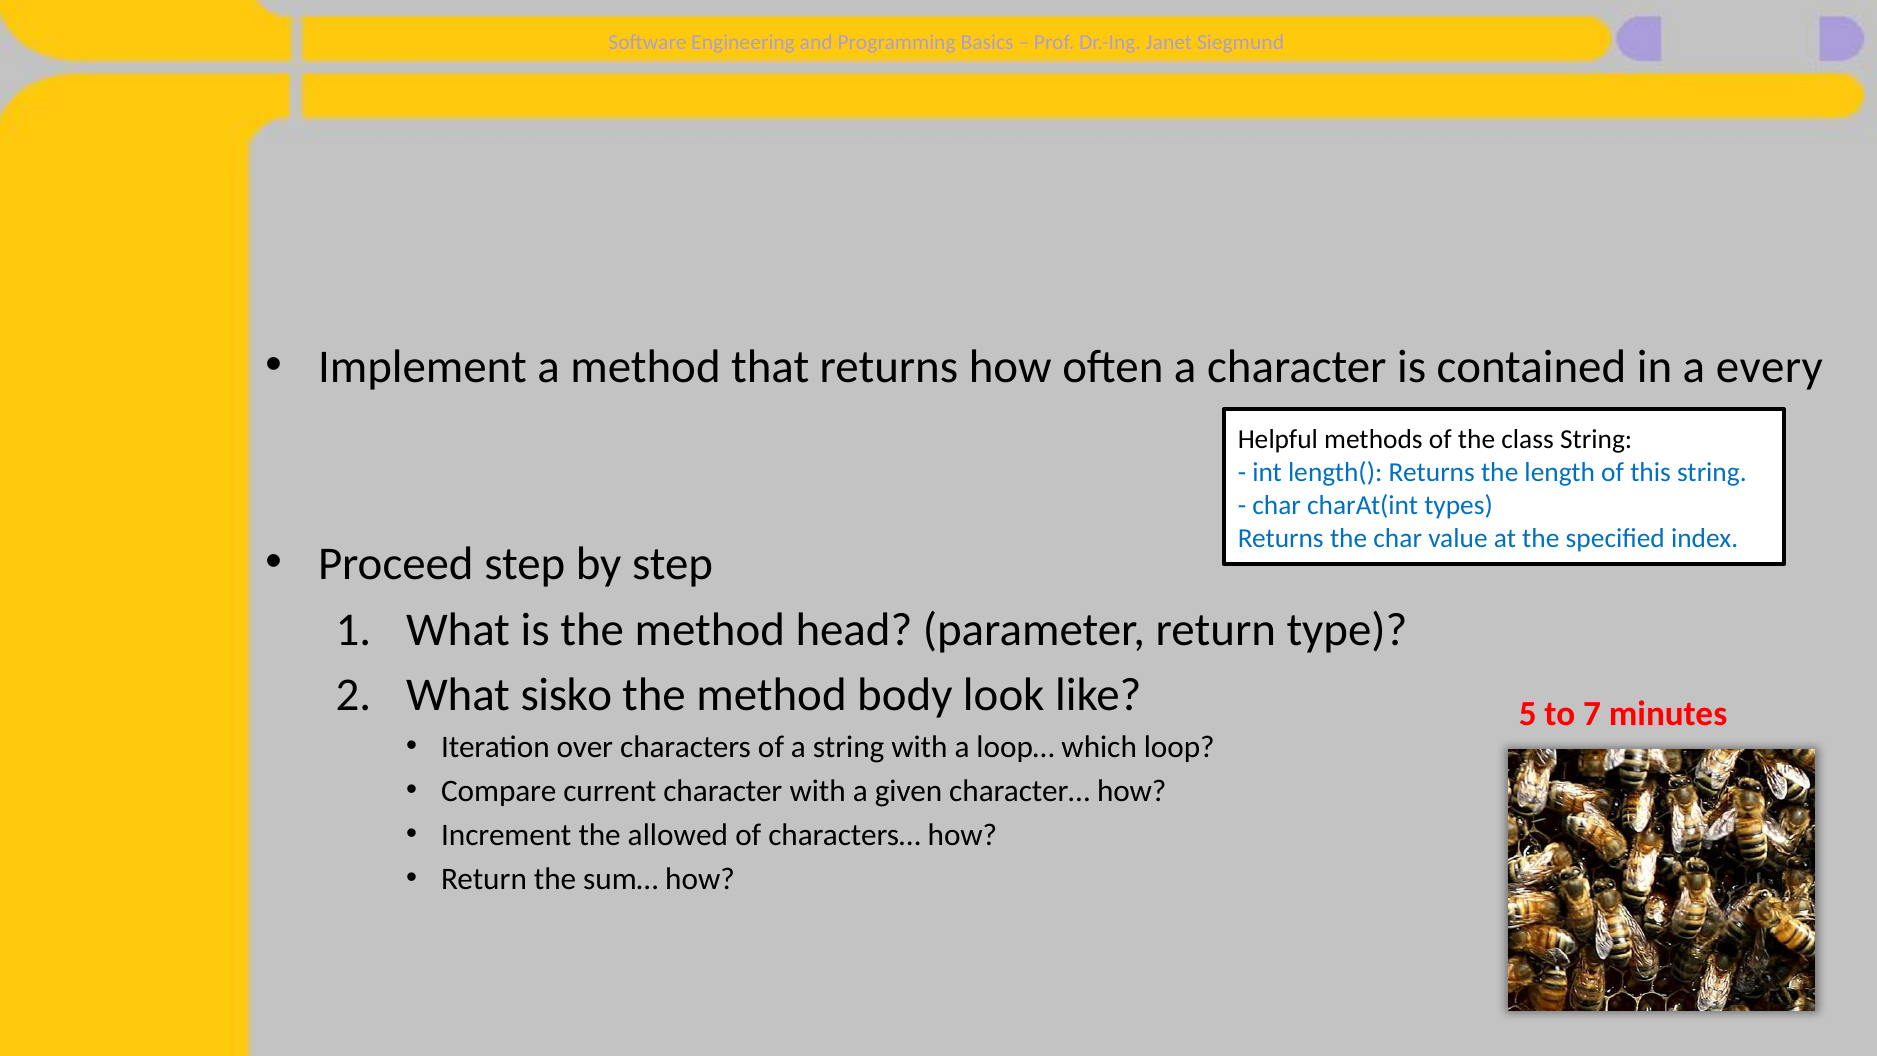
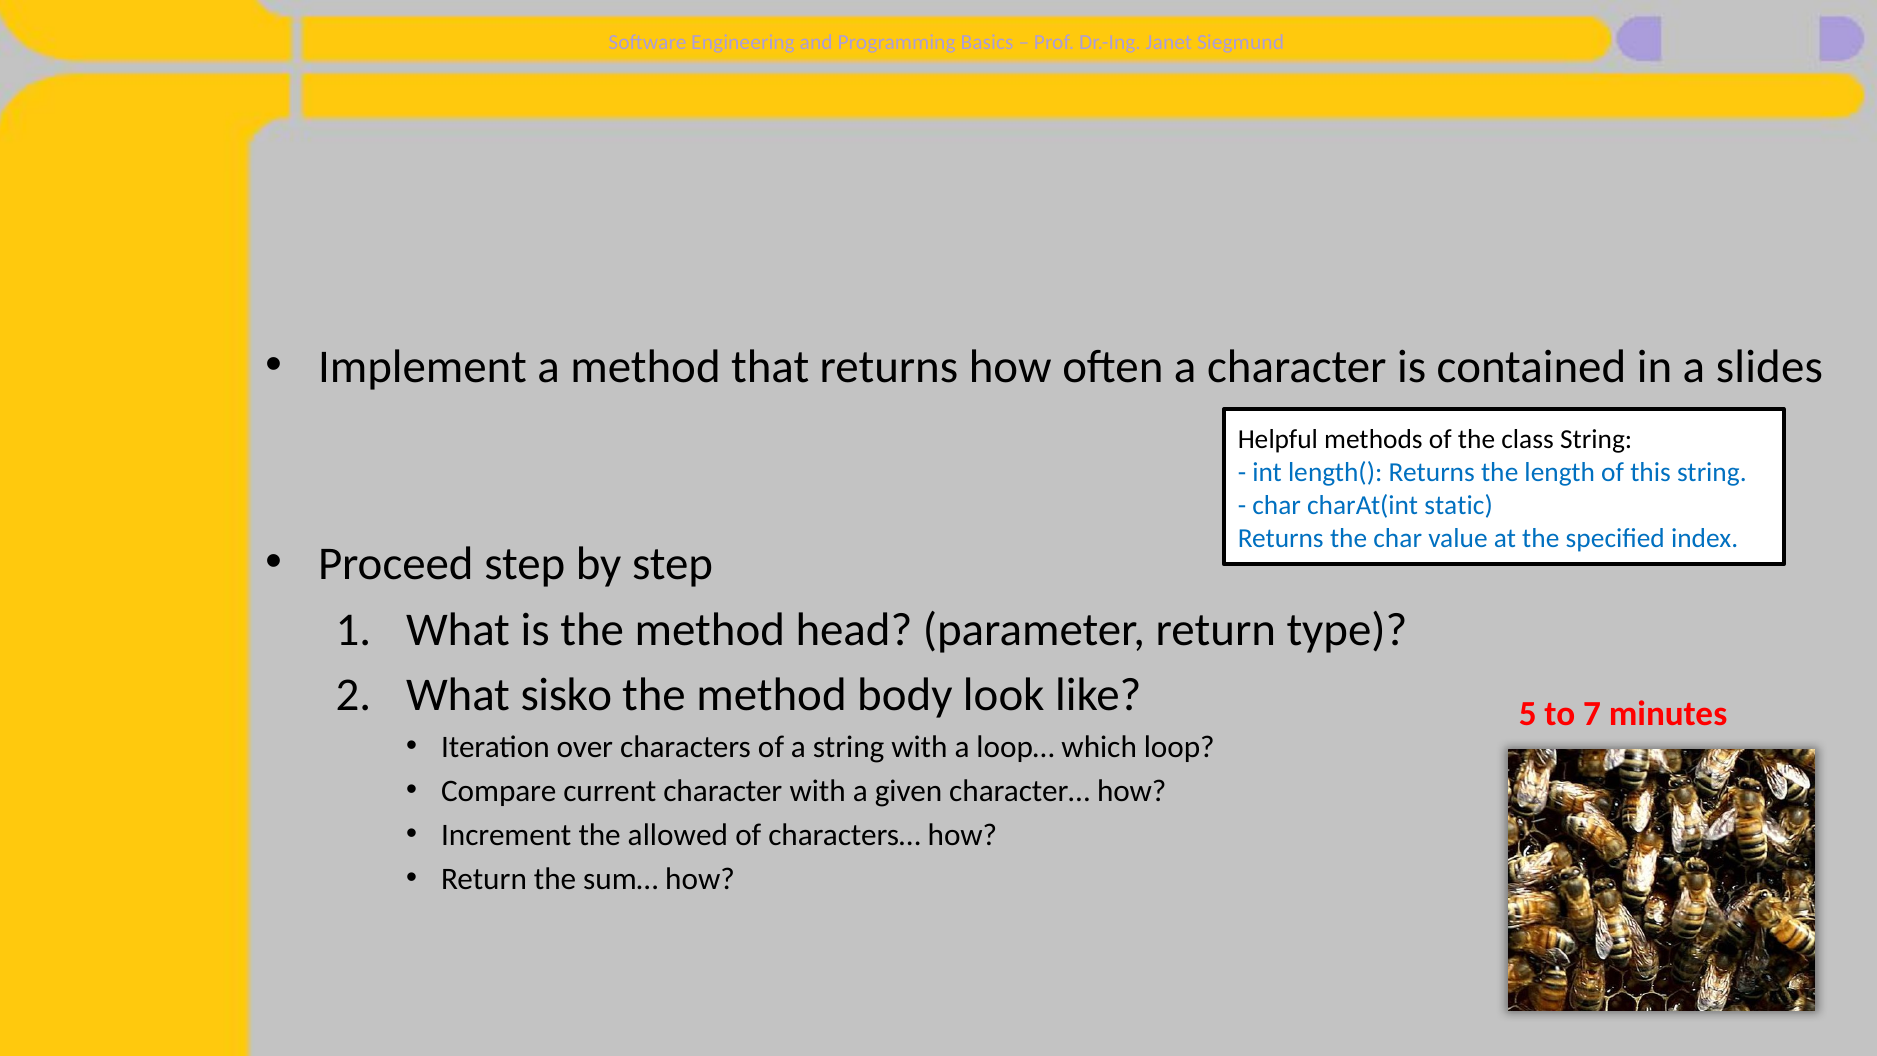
every: every -> slides (1769, 367)
types: types -> static (1459, 505)
